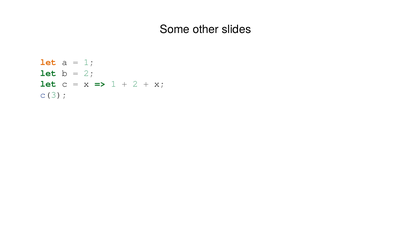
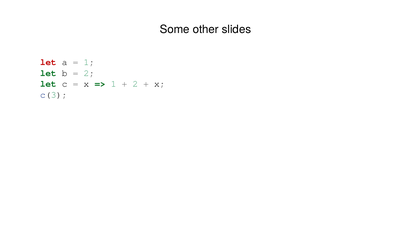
let colour: orange -> red (48, 62)
